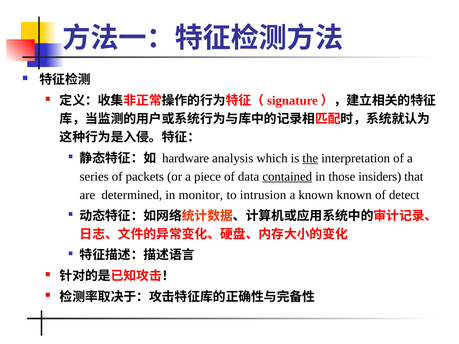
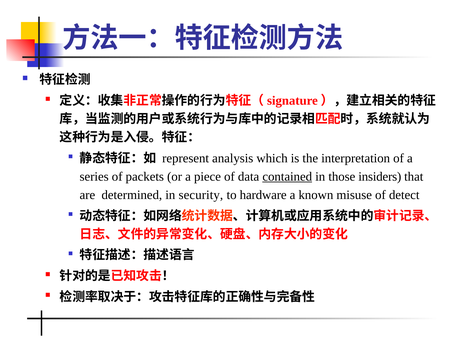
hardware: hardware -> represent (186, 158)
the underline: present -> none (310, 158)
monitor: monitor -> security (201, 195)
intrusion: intrusion -> hardware (263, 195)
known known: known -> misuse (354, 195)
